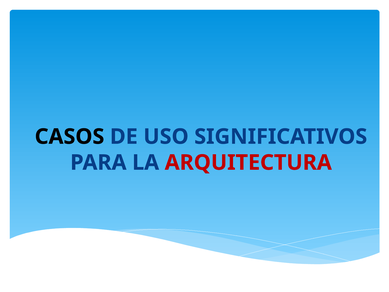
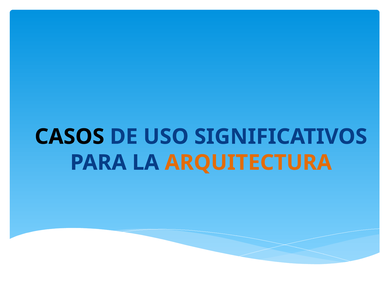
ARQUITECTURA colour: red -> orange (248, 162)
